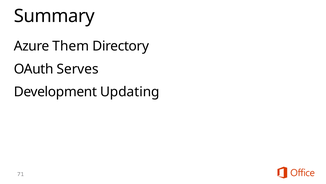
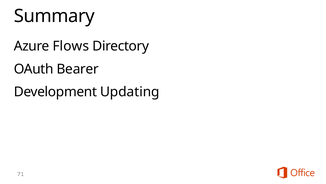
Them: Them -> Flows (71, 46)
Serves: Serves -> Bearer (78, 69)
